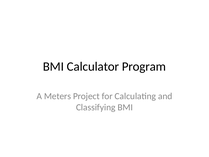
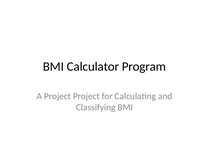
A Meters: Meters -> Project (57, 96)
